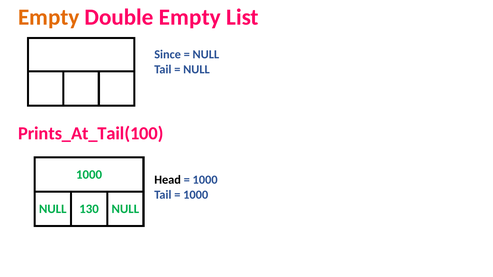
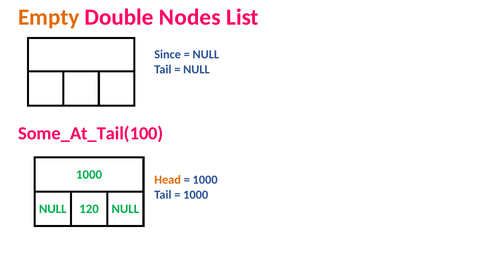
Double Empty: Empty -> Nodes (190, 17)
Prints_At_Tail(100: Prints_At_Tail(100 -> Some_At_Tail(100 (91, 134)
Head colour: black -> orange (168, 180)
130: 130 -> 120 (89, 209)
